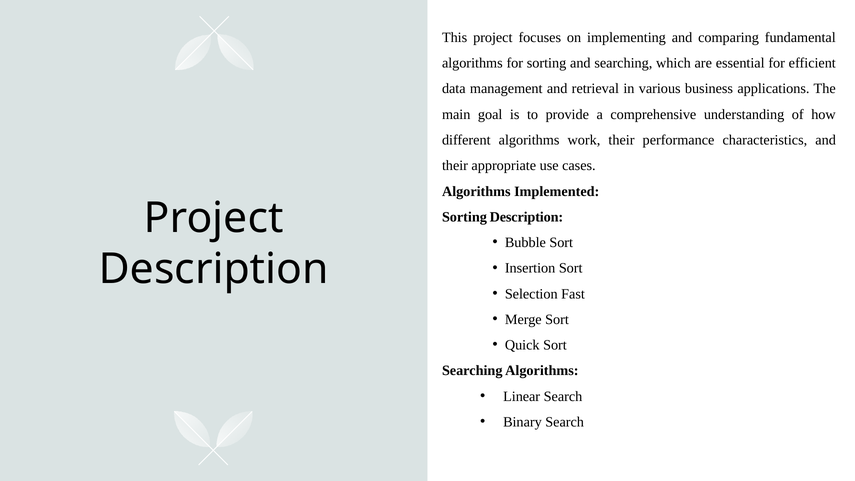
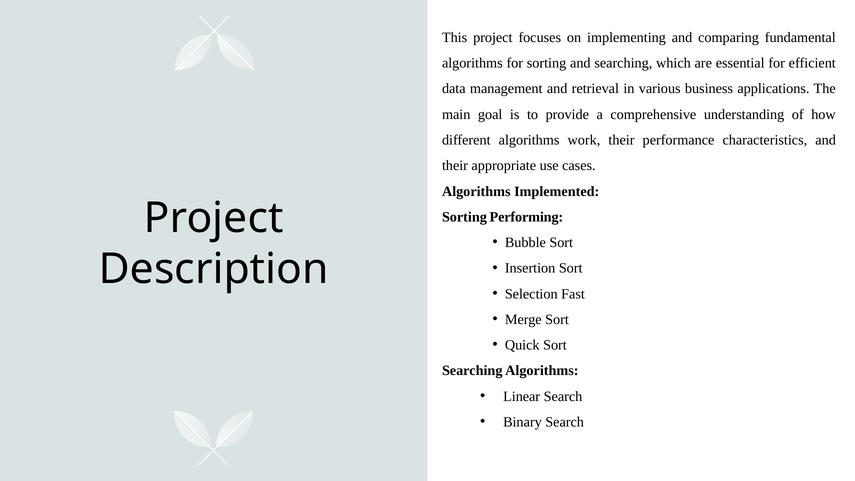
Sorting Description: Description -> Performing (526, 217)
